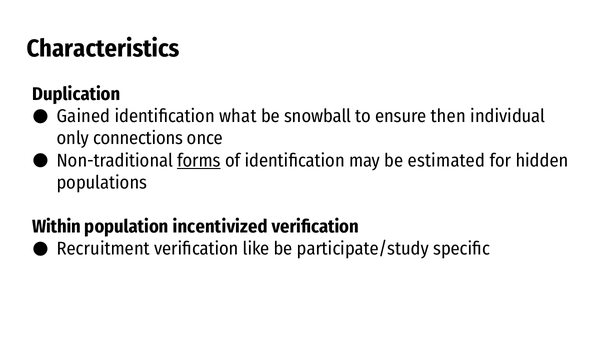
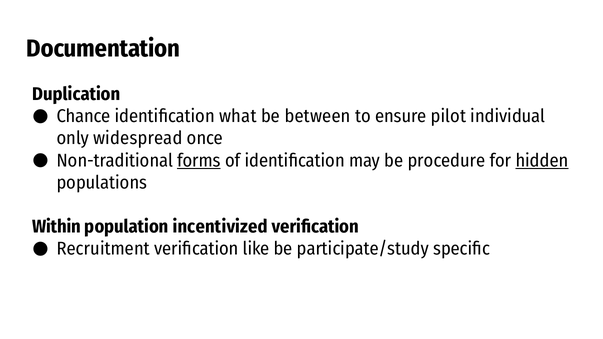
Characteristics: Characteristics -> Documentation (103, 48)
Gained: Gained -> Chance (84, 116)
snowball: snowball -> between (318, 116)
then: then -> pilot (448, 116)
connections: connections -> widespread (138, 139)
estimated: estimated -> procedure (447, 161)
hidden underline: none -> present (542, 161)
